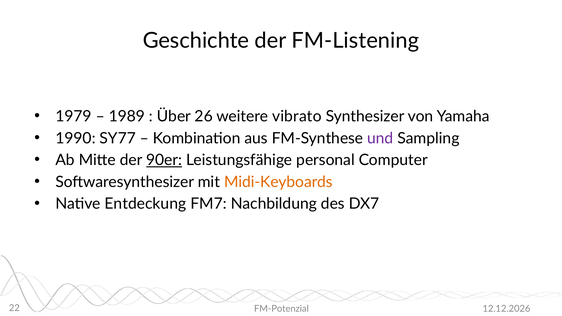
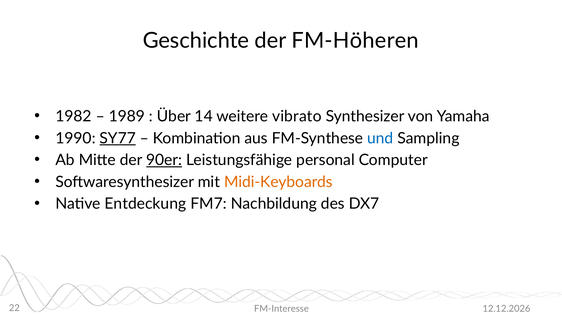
FM-Listening: FM-Listening -> FM-Höheren (355, 40)
1979: 1979 -> 1982 (74, 116)
26: 26 -> 14 (204, 116)
SY77 underline: none -> present (118, 138)
und colour: purple -> blue (380, 138)
FM-Potenzial: FM-Potenzial -> FM-Interesse (281, 309)
